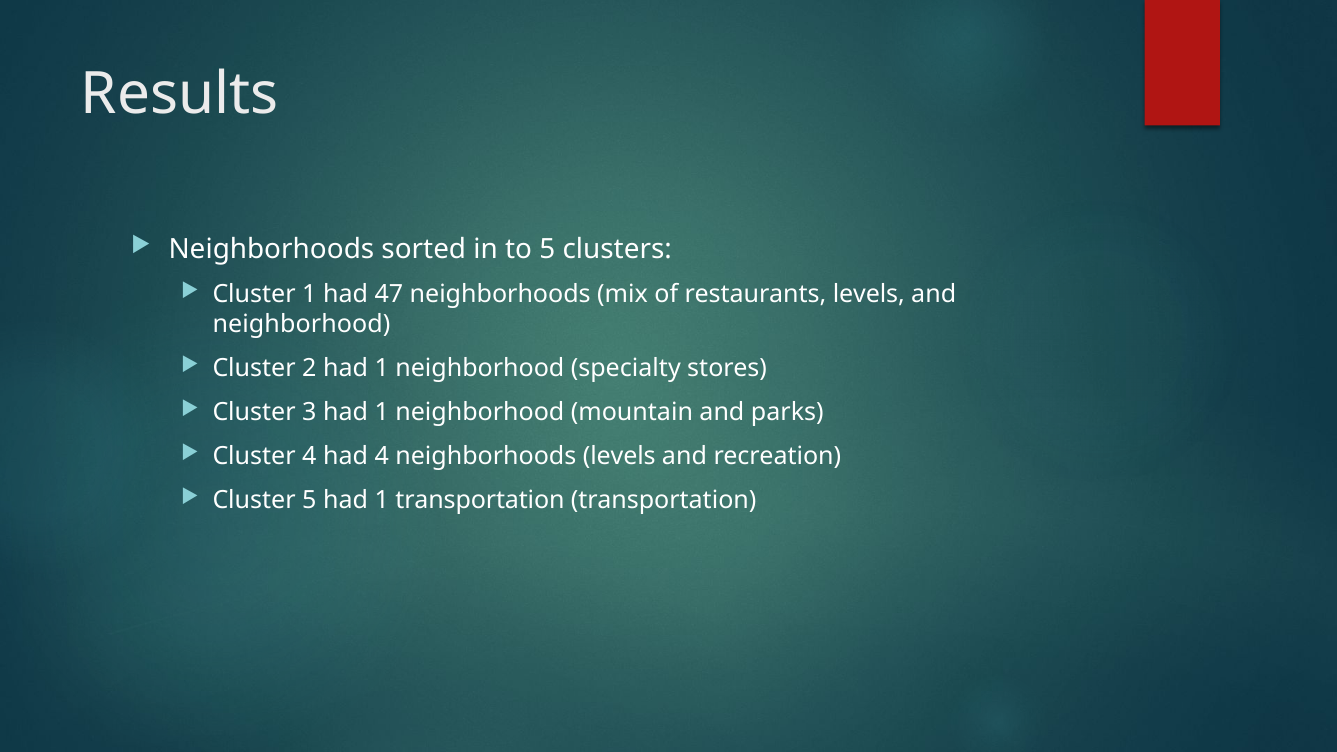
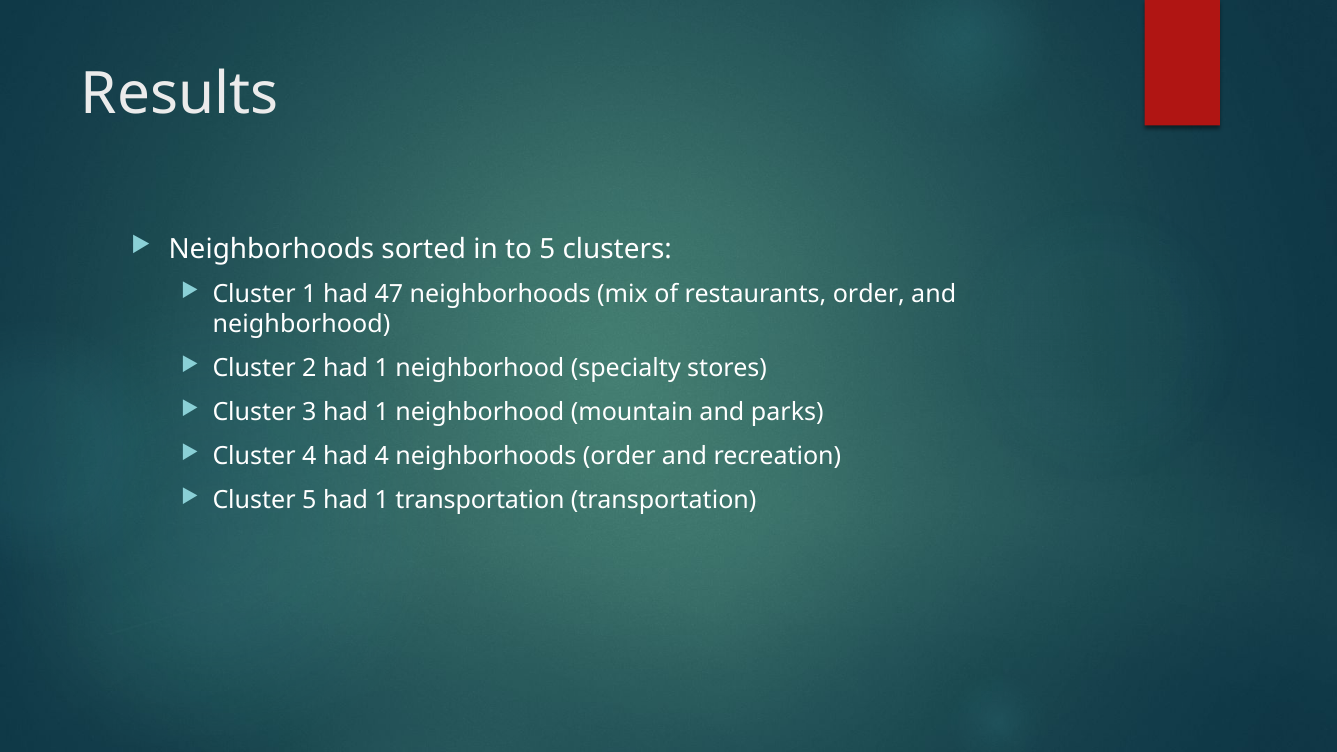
restaurants levels: levels -> order (869, 294)
neighborhoods levels: levels -> order (619, 456)
